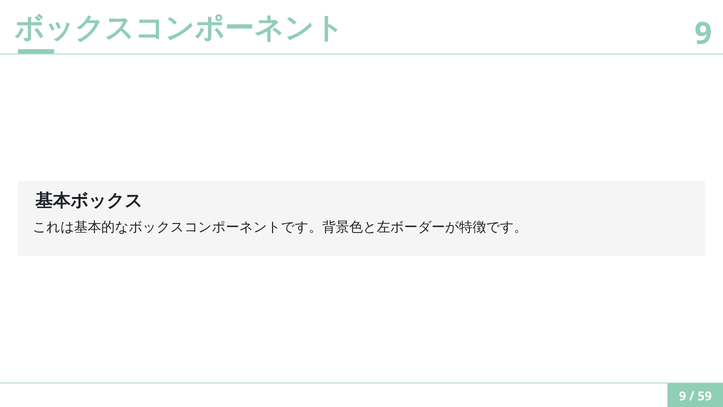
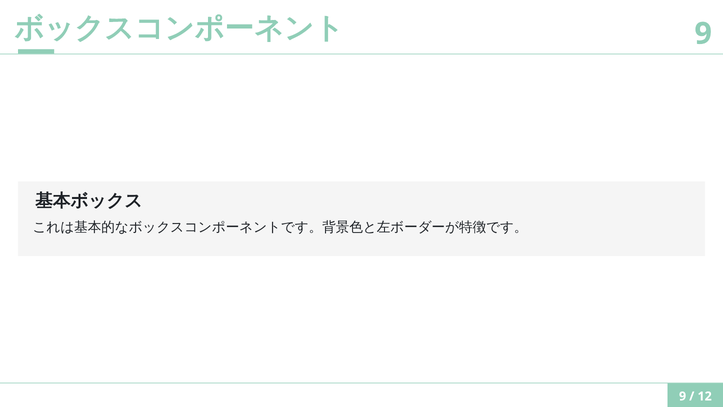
59: 59 -> 12 (705, 396)
